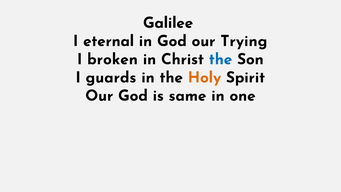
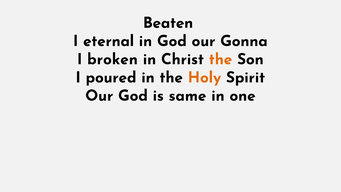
Galilee: Galilee -> Beaten (168, 23)
Trying: Trying -> Gonna (244, 41)
the colour: blue -> orange (221, 59)
guards: guards -> poured (111, 77)
